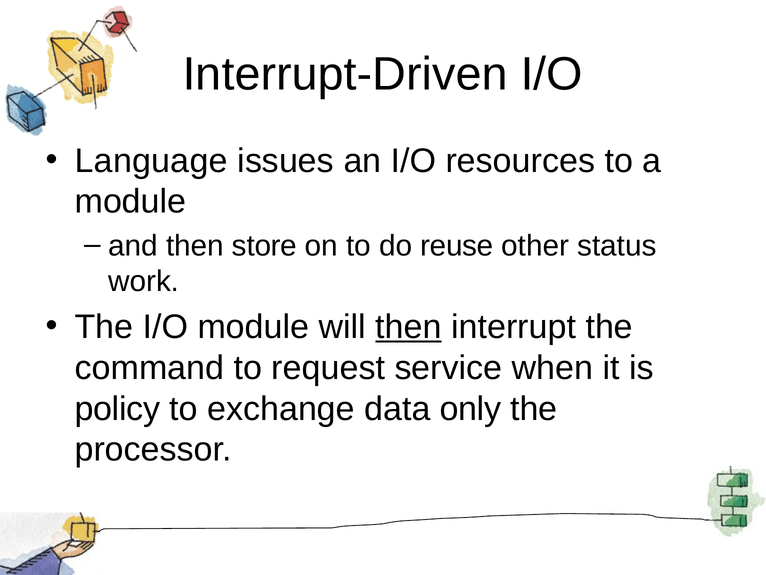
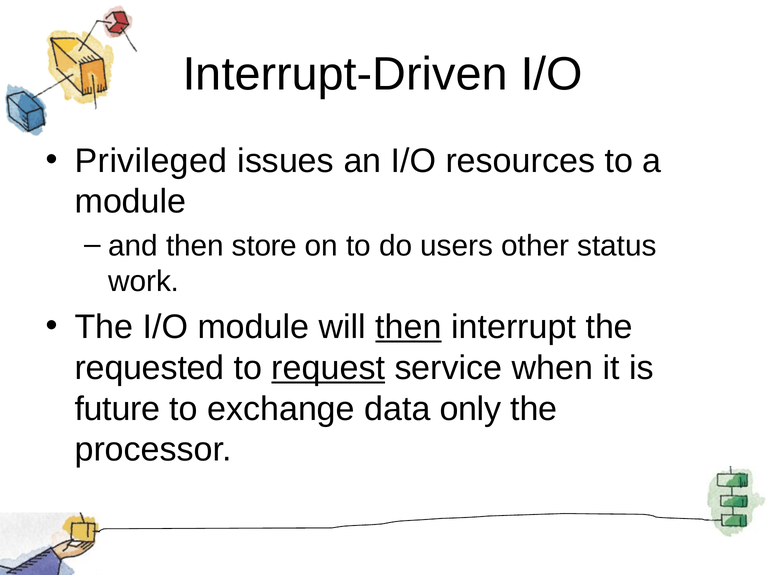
Language: Language -> Privileged (151, 161)
reuse: reuse -> users (457, 246)
command: command -> requested (150, 368)
request underline: none -> present (328, 368)
policy: policy -> future (117, 408)
